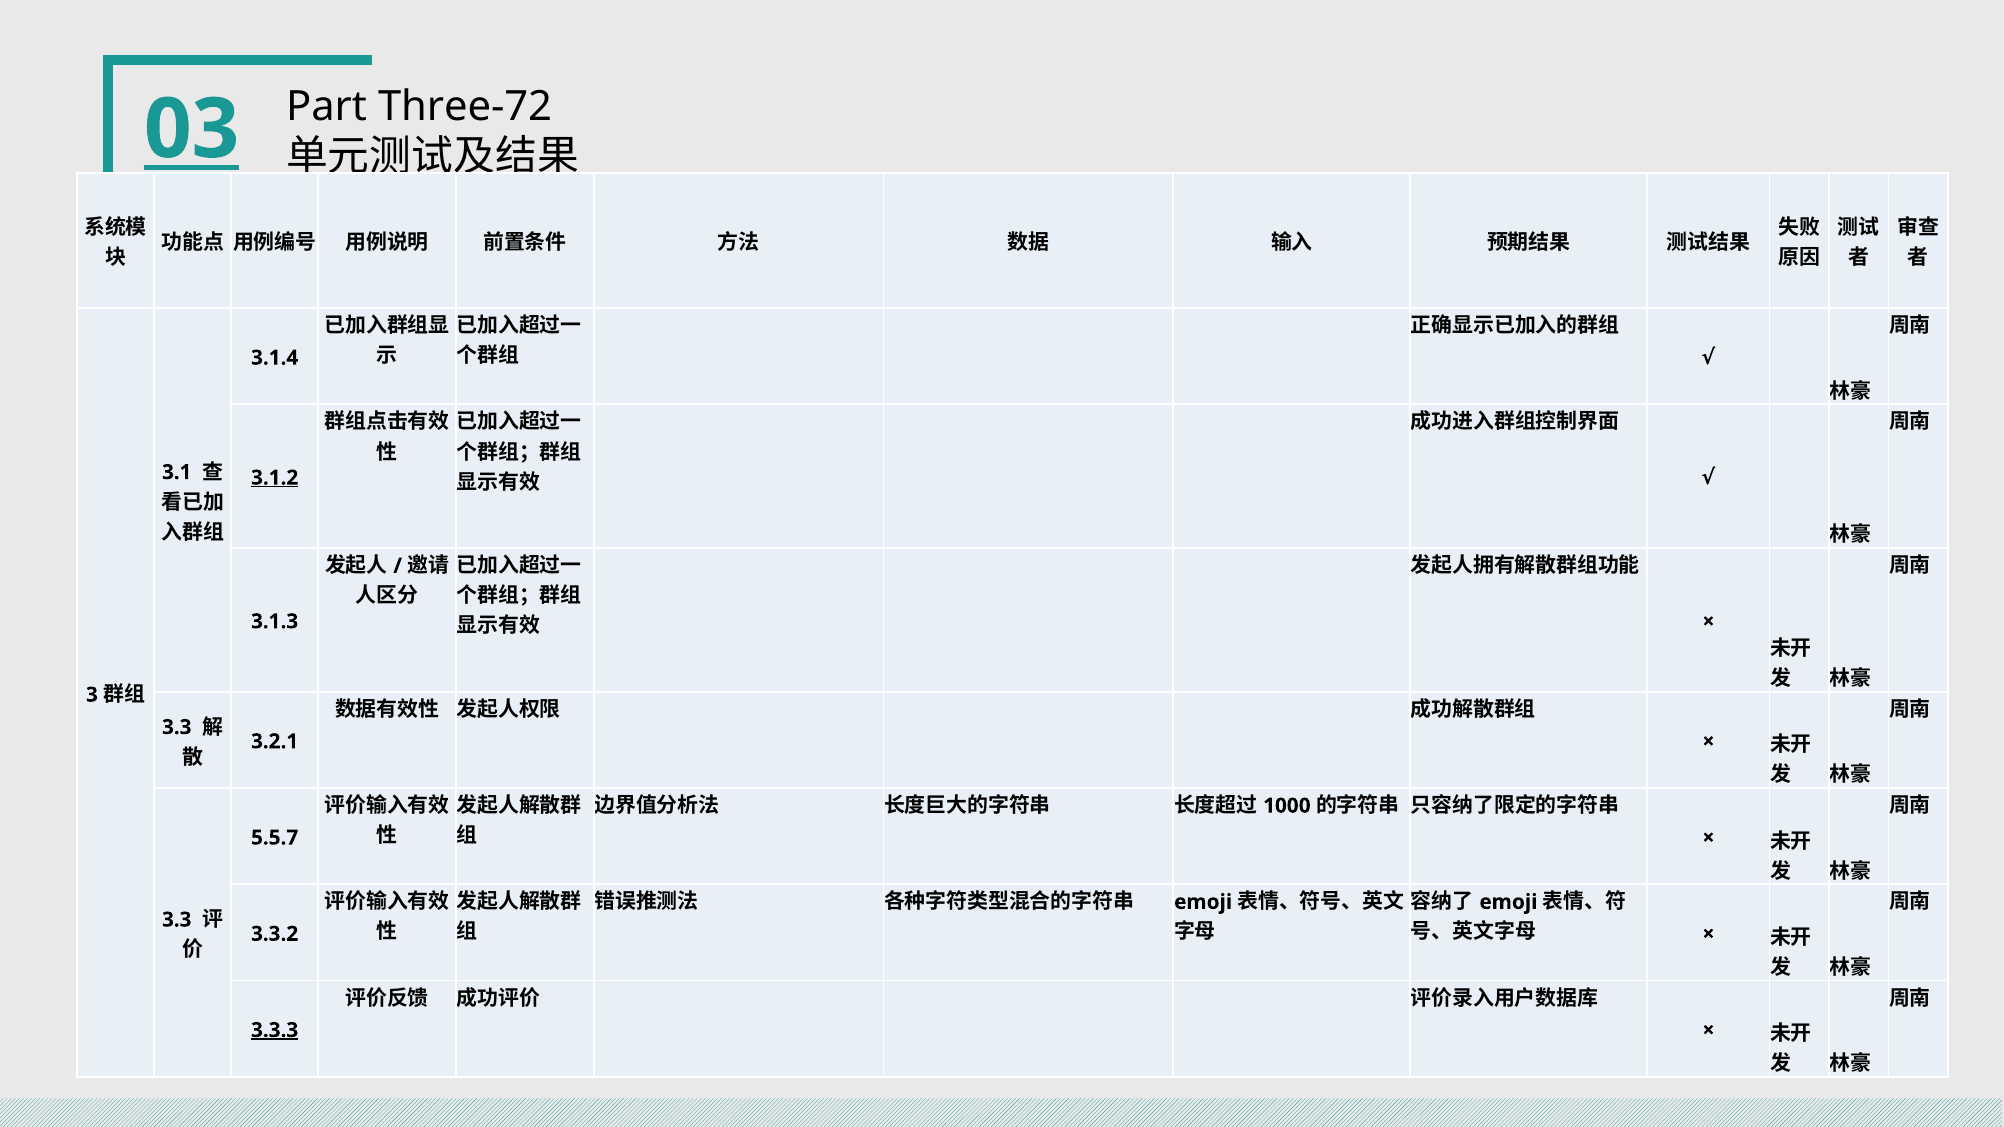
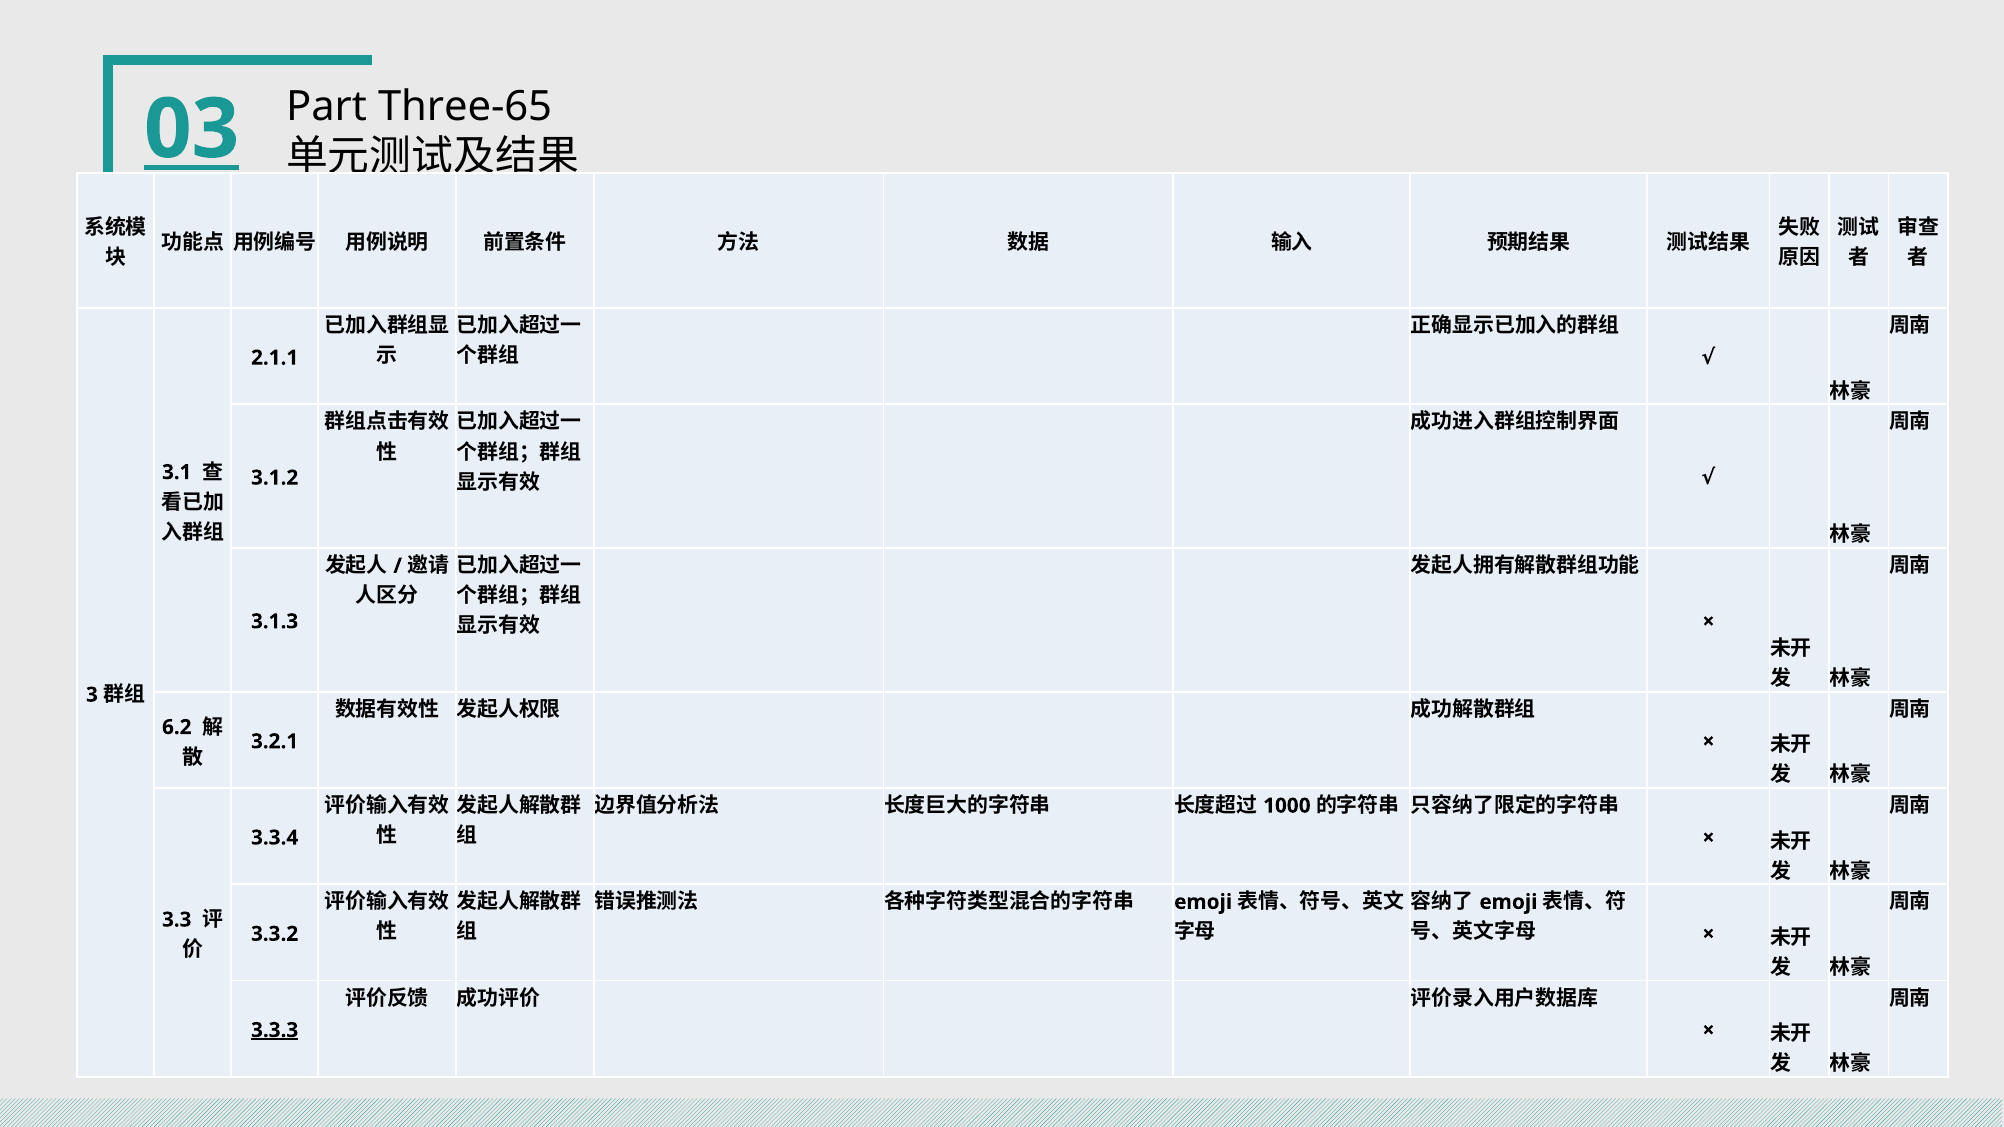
Three-72: Three-72 -> Three-65 (465, 107)
3.1.4: 3.1.4 -> 2.1.1 (275, 358)
3.1.2 underline: present -> none (275, 478)
3.3: 3.3 -> 6.2 (177, 727)
5.5.7: 5.5.7 -> 3.3.4 (275, 838)
